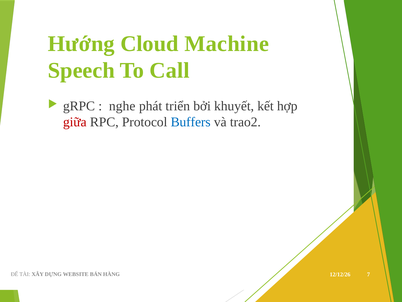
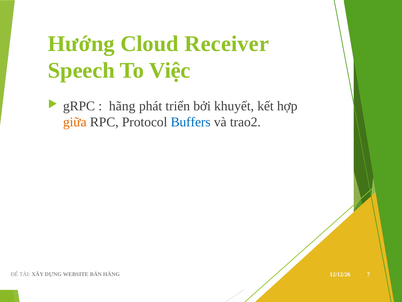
Machine: Machine -> Receiver (227, 44)
Call: Call -> Việc (170, 70)
nghe: nghe -> hãng (122, 106)
giữa colour: red -> orange (75, 122)
